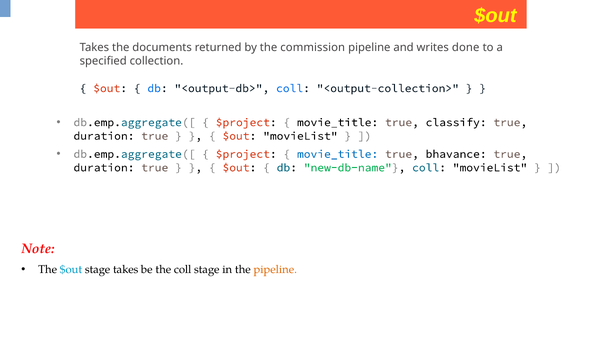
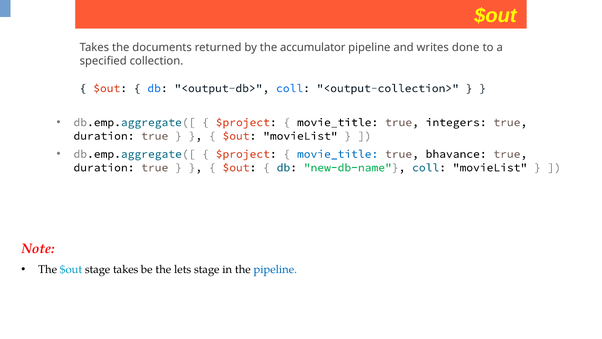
commission: commission -> accumulator (313, 47)
classify: classify -> integers (456, 122)
the coll: coll -> lets (183, 269)
pipeline colour: orange -> blue (275, 269)
